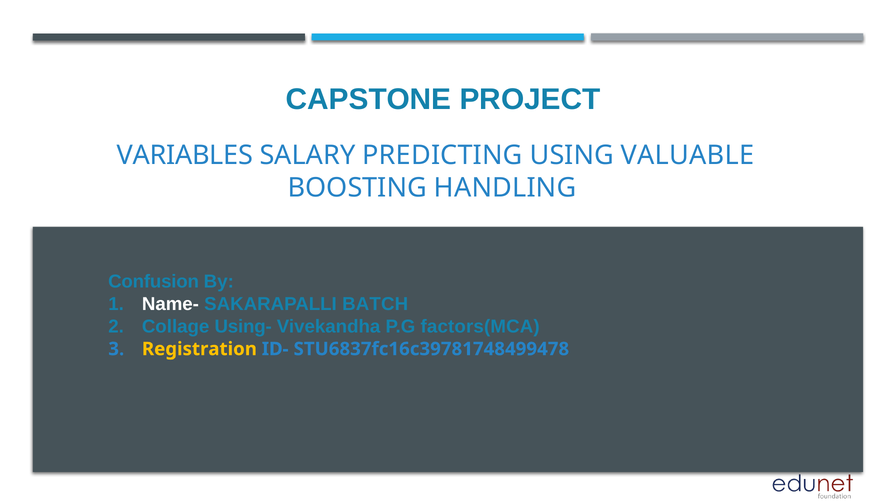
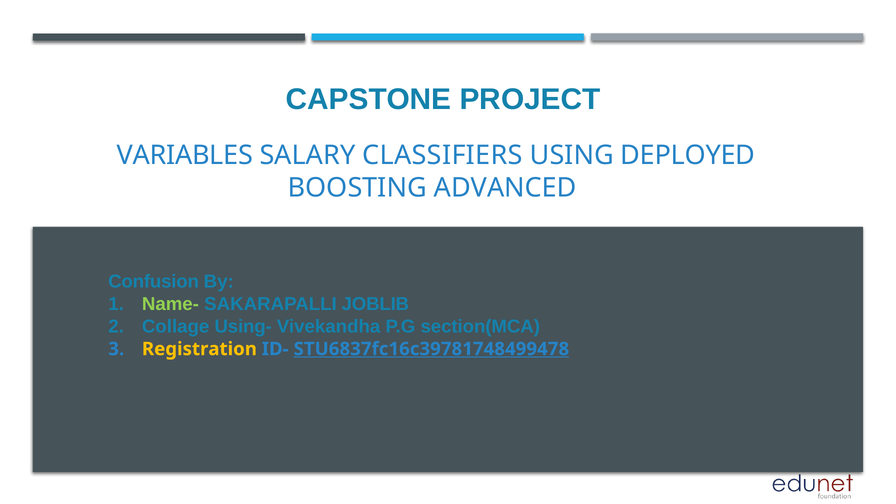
PREDICTING: PREDICTING -> CLASSIFIERS (442, 155)
VALUABLE: VALUABLE -> DEPLOYED (688, 155)
HANDLING: HANDLING -> ADVANCED (505, 188)
Name- colour: white -> light green (170, 304)
BATCH: BATCH -> JOBLIB (375, 304)
factors(MCA: factors(MCA -> section(MCA (480, 327)
STU6837fc16c39781748499478 underline: none -> present (431, 349)
